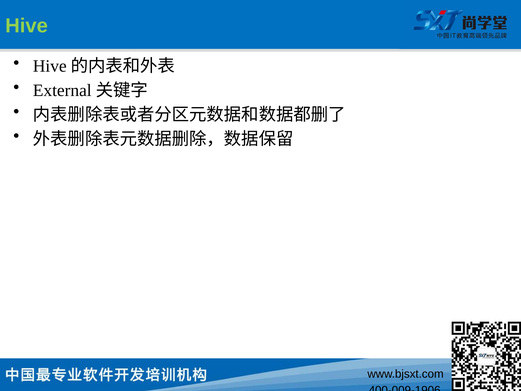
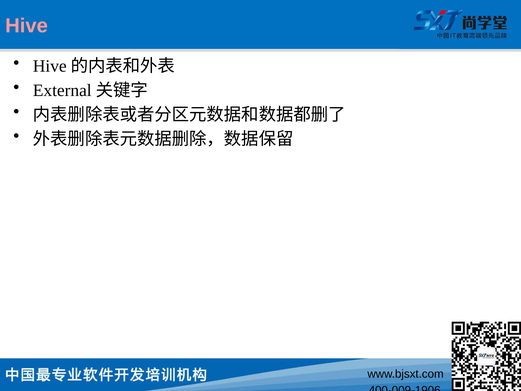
Hive colour: light green -> pink (27, 26)
